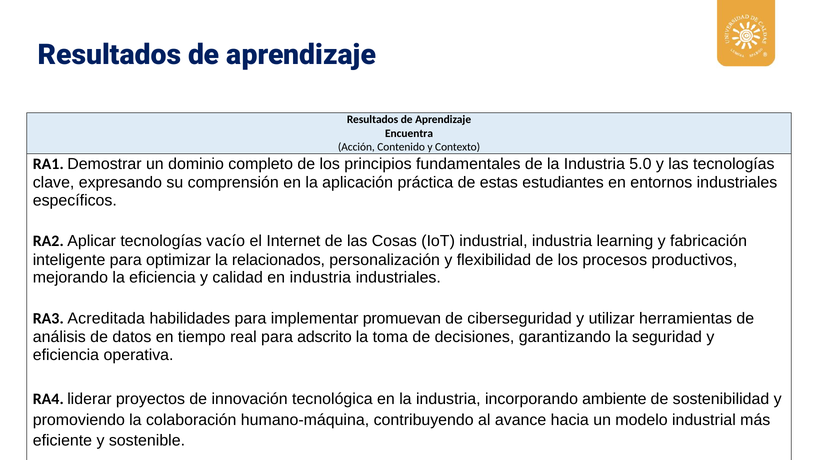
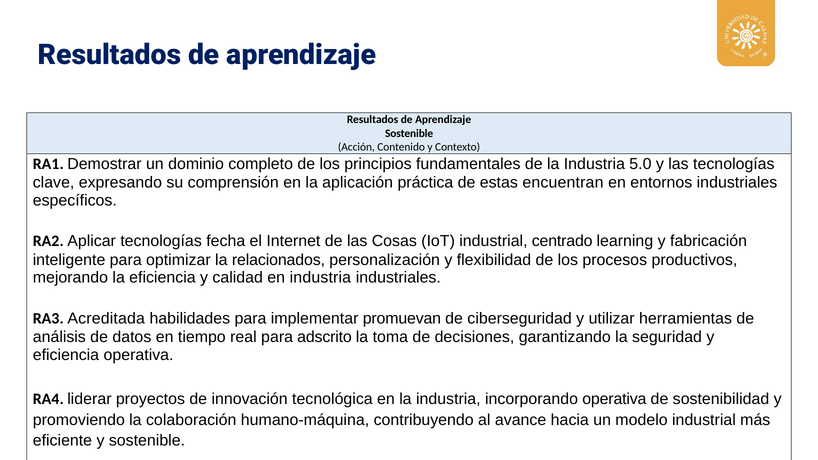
Encuentra: Encuentra -> Sostenible (409, 133)
estudiantes: estudiantes -> encuentran (563, 183)
vacío: vacío -> fecha (226, 241)
industrial industria: industria -> centrado (562, 241)
incorporando ambiente: ambiente -> operativa (614, 399)
